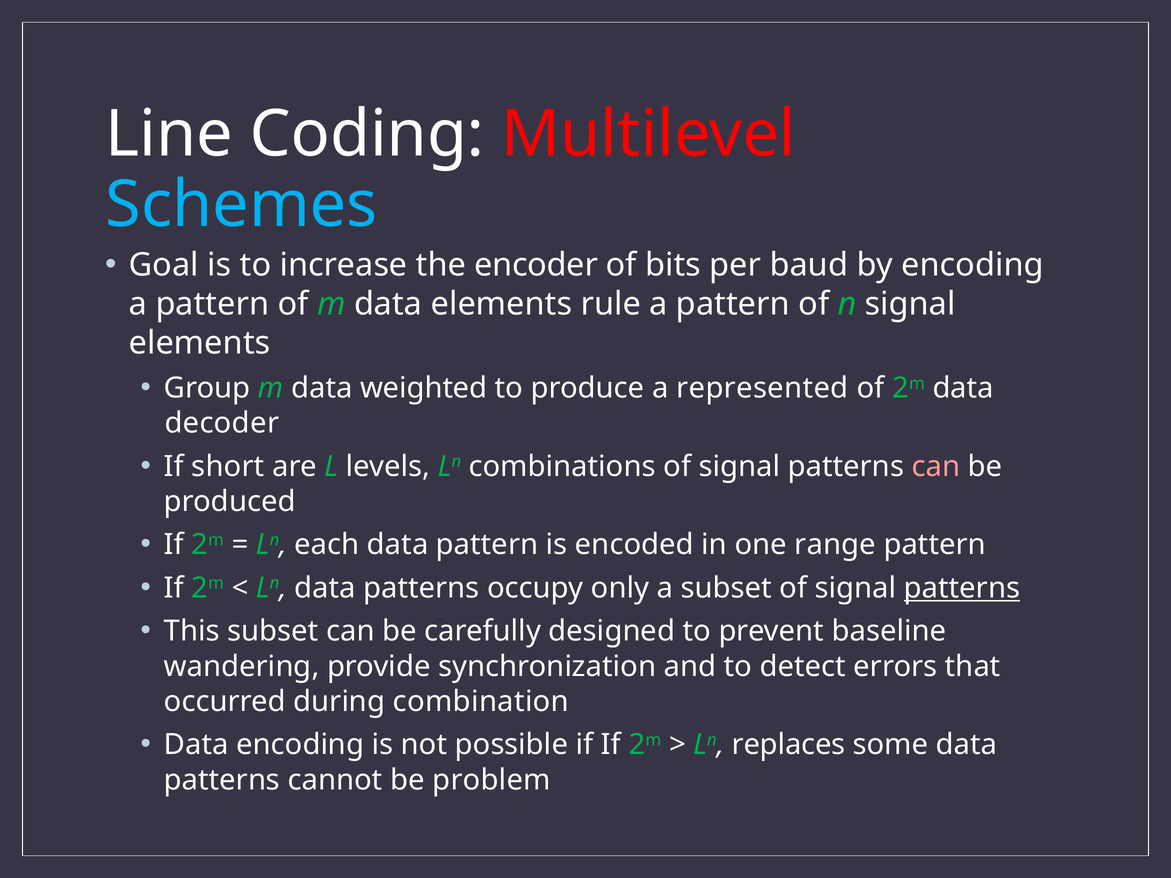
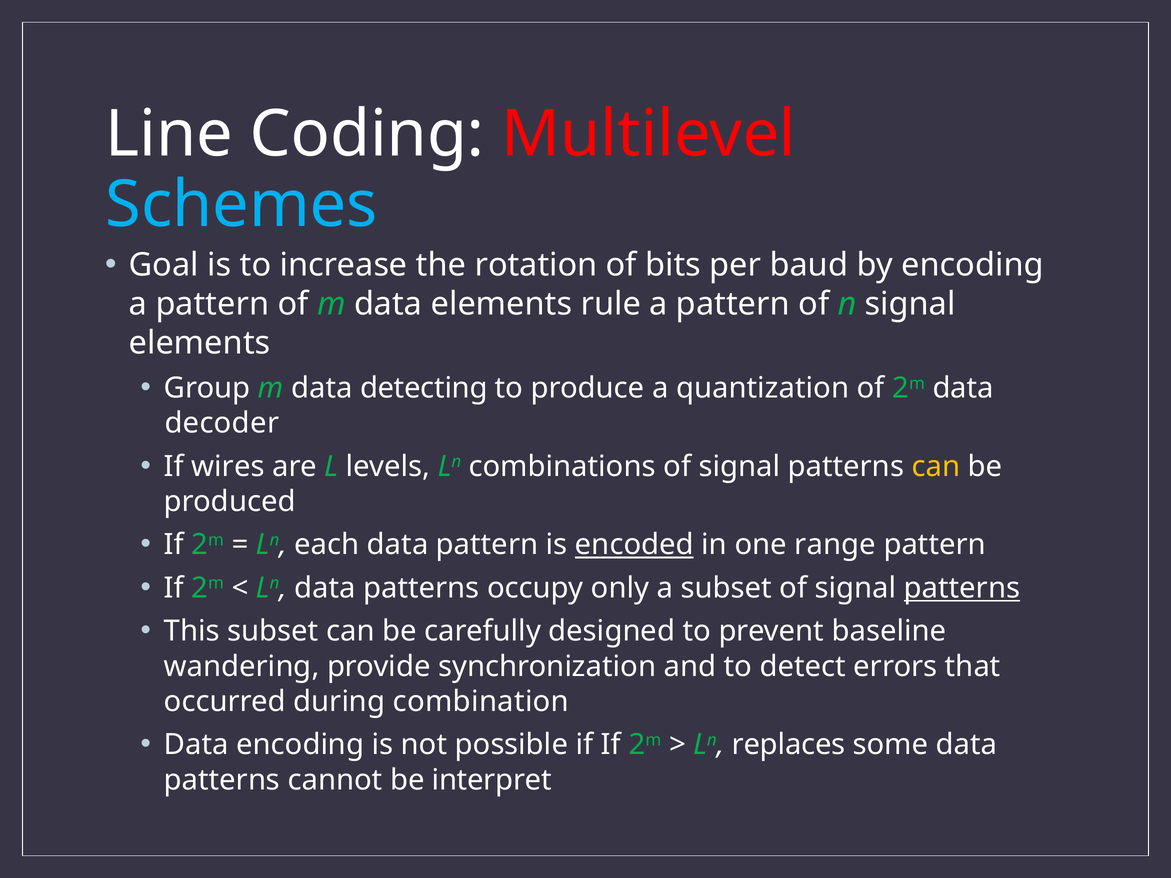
encoder: encoder -> rotation (536, 265)
weighted: weighted -> detecting (424, 388)
represented: represented -> quantization (763, 388)
short: short -> wires (228, 467)
can colour: pink -> yellow (936, 467)
encoded underline: none -> present (634, 545)
problem: problem -> interpret (492, 780)
